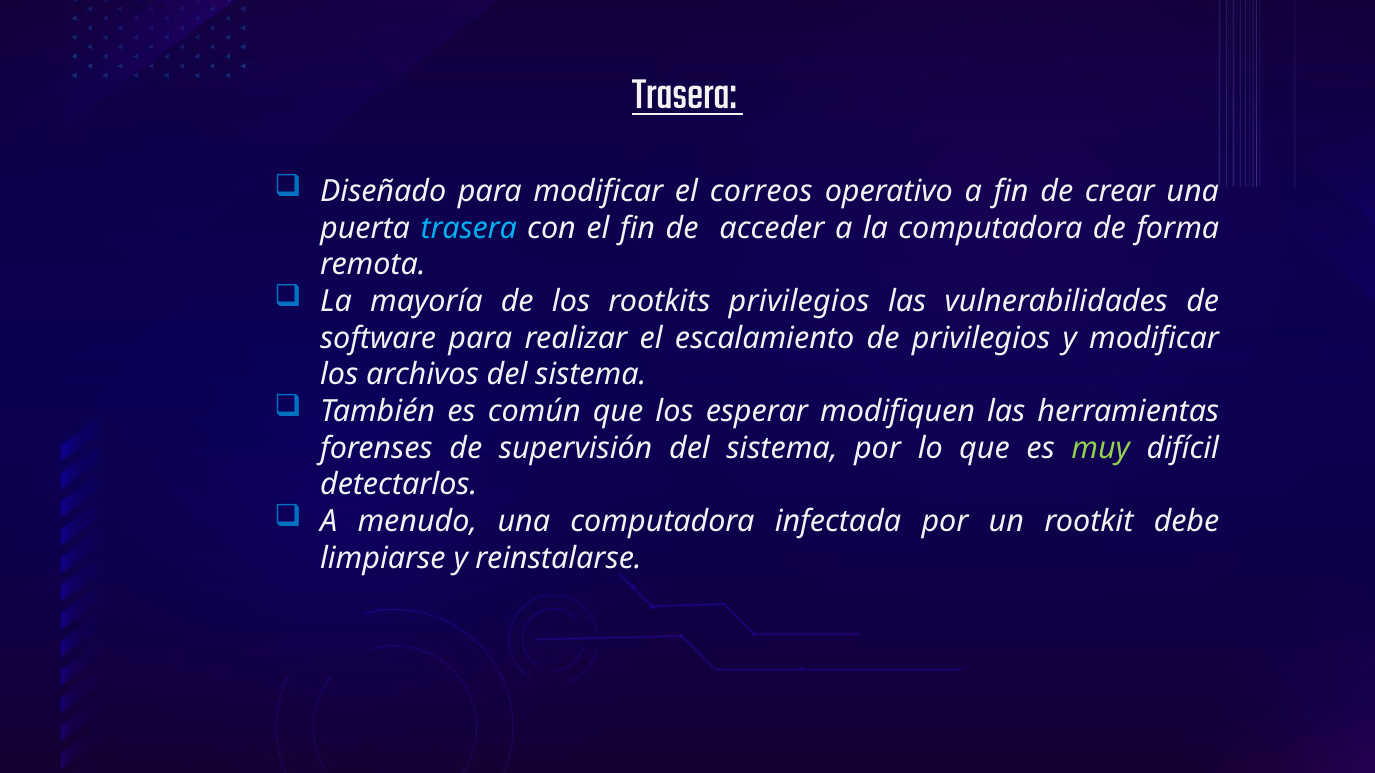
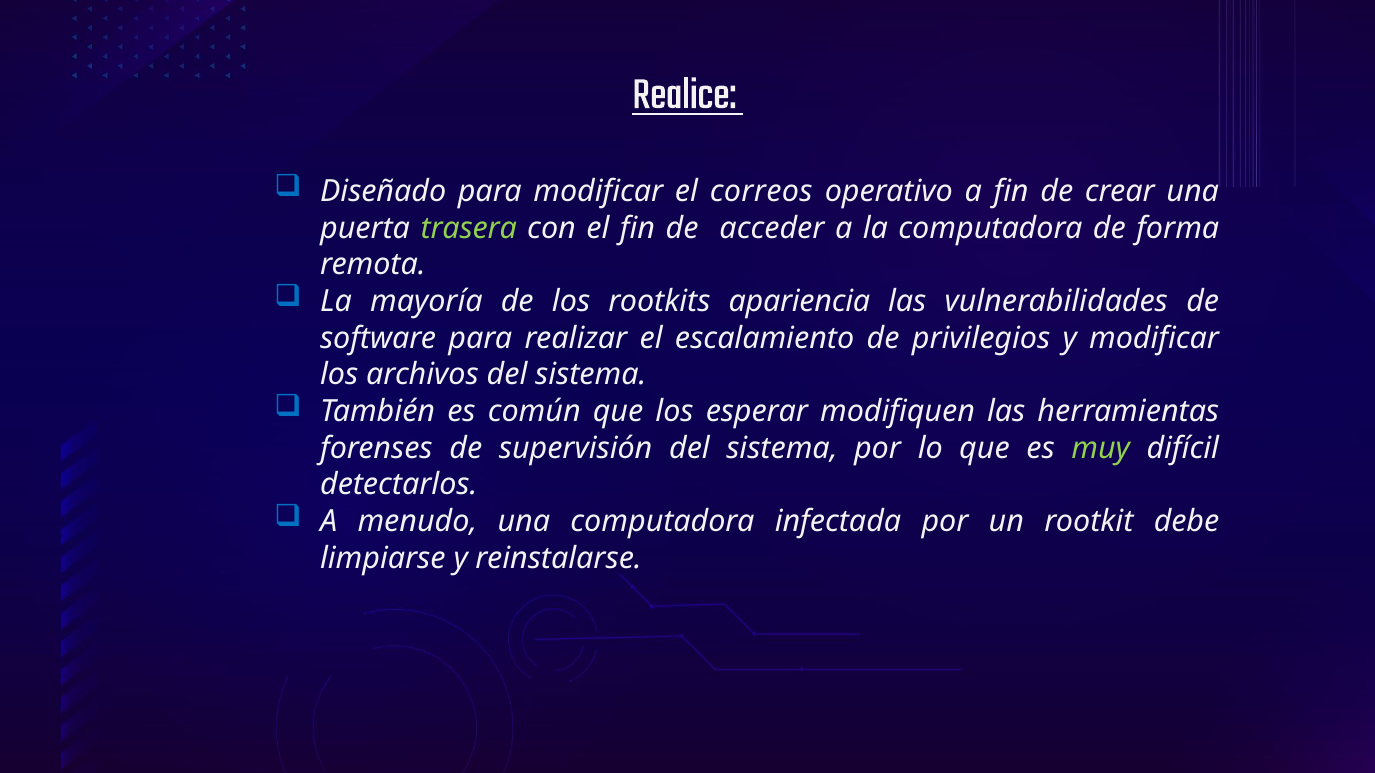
Trasera: Trasera -> Realice (684, 93)
trasera colour: light blue -> light green (469, 228)
rootkits privilegios: privilegios -> apariencia (799, 302)
